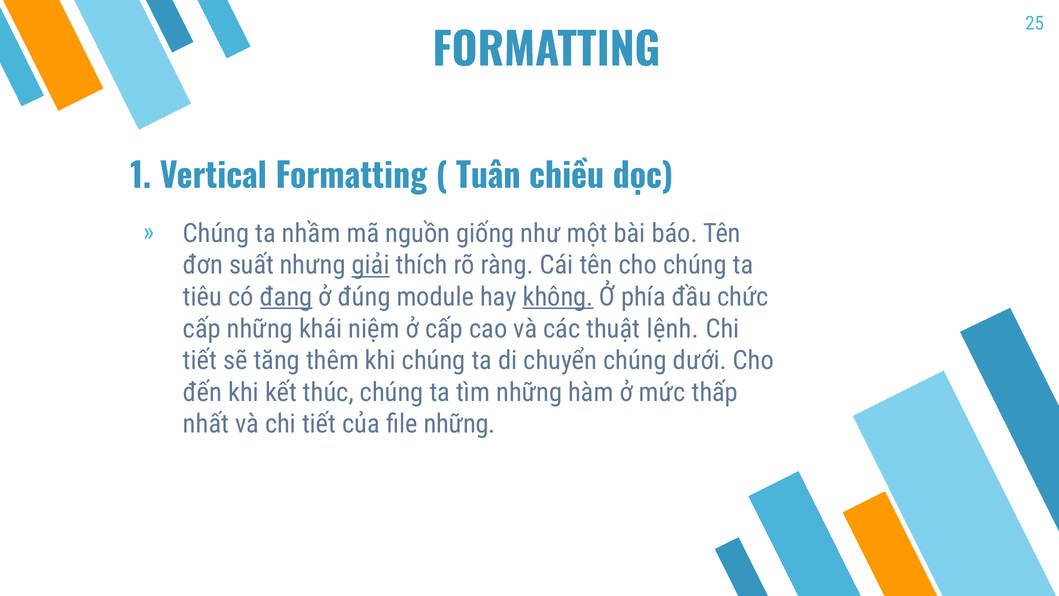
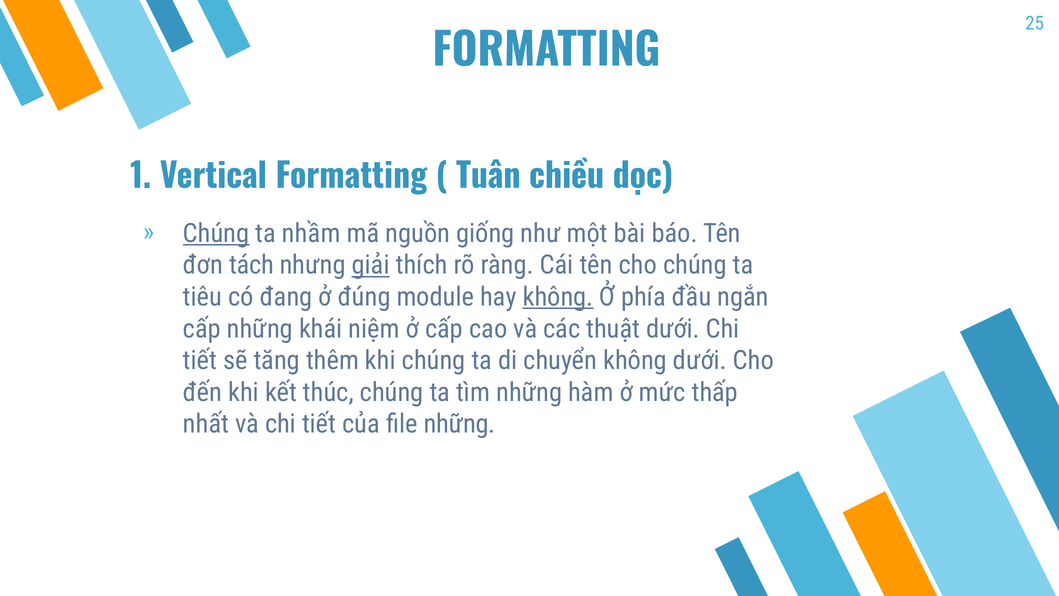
Chúng underline: none -> present (216, 233)
suất: suất -> tách (251, 265)
đang underline: present -> none (286, 297)
chức: chức -> ngắn (743, 297)
thuật lệnh: lệnh -> dưới (673, 329)
chuyển chúng: chúng -> không (635, 360)
